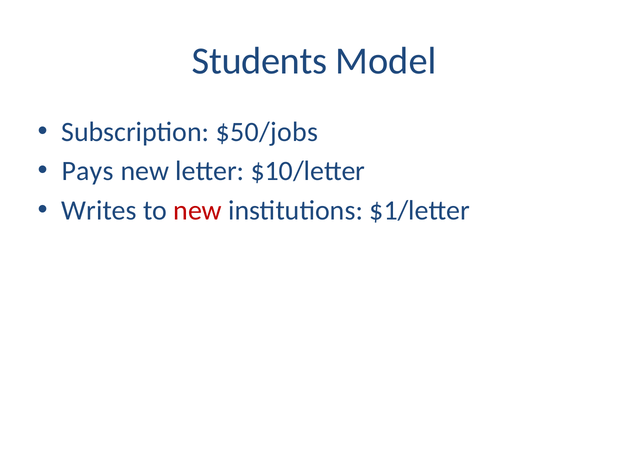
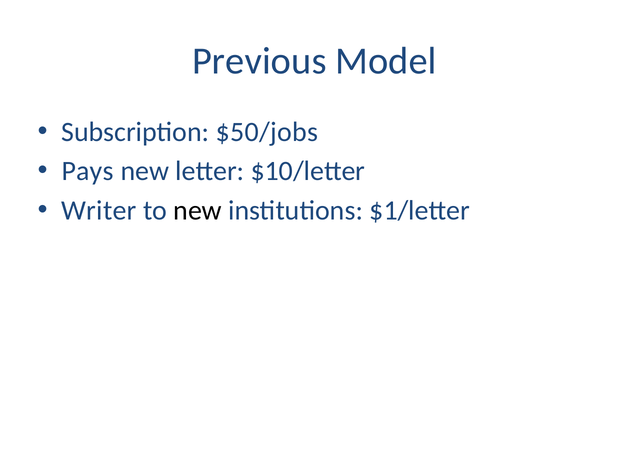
Students: Students -> Previous (259, 61)
Writes: Writes -> Writer (99, 210)
new colour: red -> black (198, 210)
